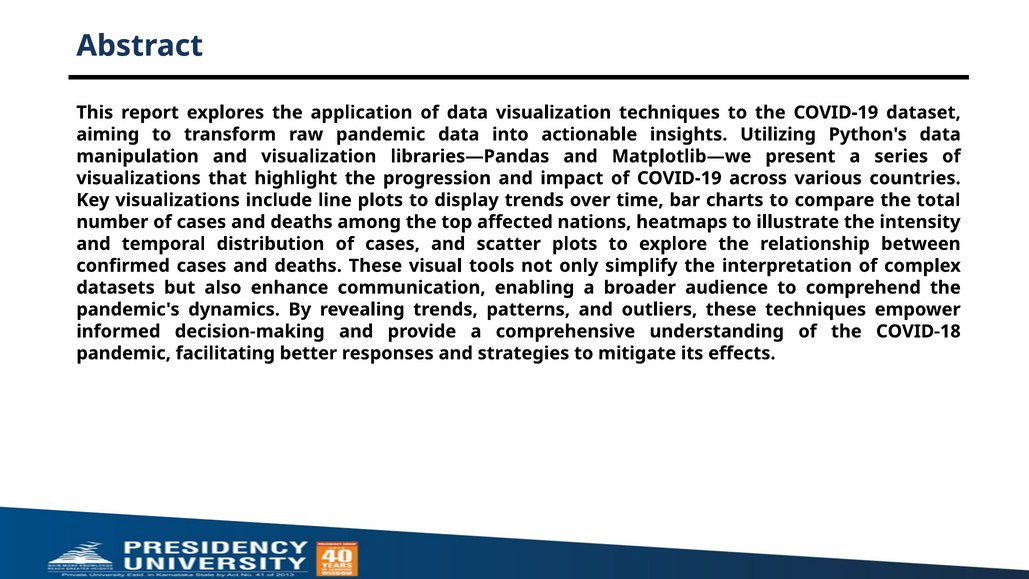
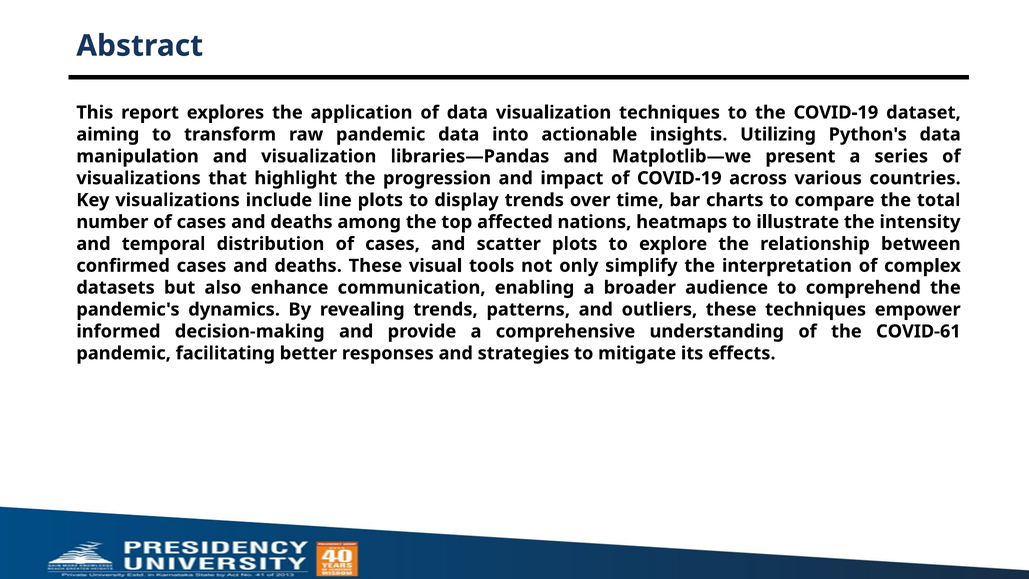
COVID-18: COVID-18 -> COVID-61 (918, 331)
